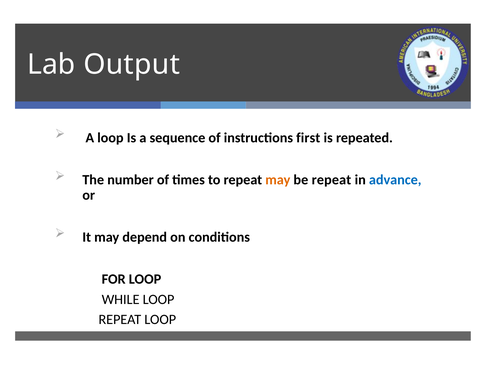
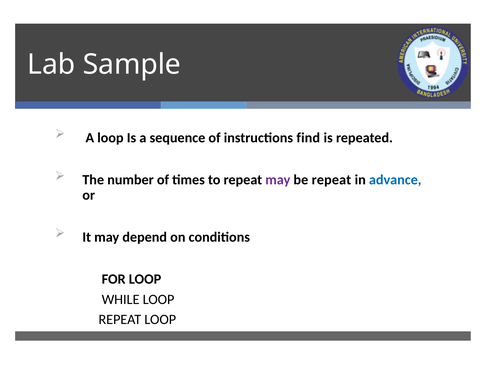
Output: Output -> Sample (132, 64)
first: first -> find (308, 138)
may colour: orange -> purple (278, 180)
